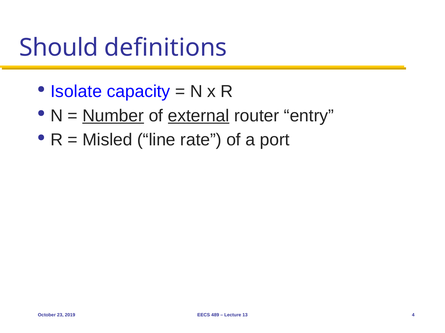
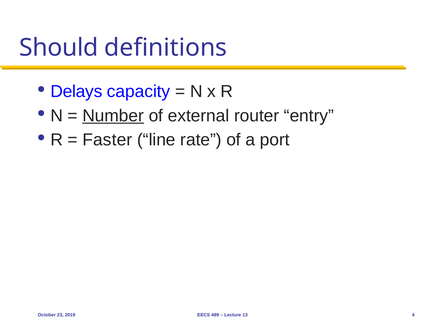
Isolate: Isolate -> Delays (76, 92)
external underline: present -> none (199, 116)
Misled: Misled -> Faster (107, 140)
